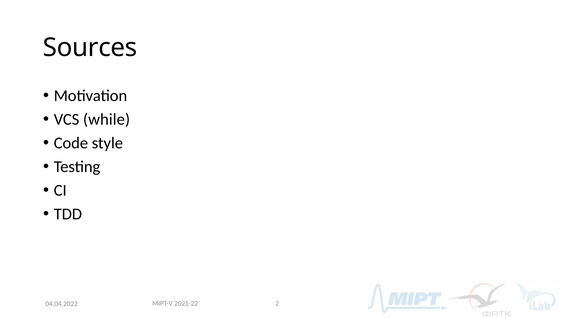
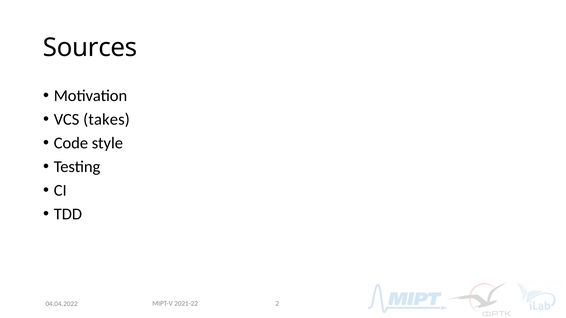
while: while -> takes (107, 119)
